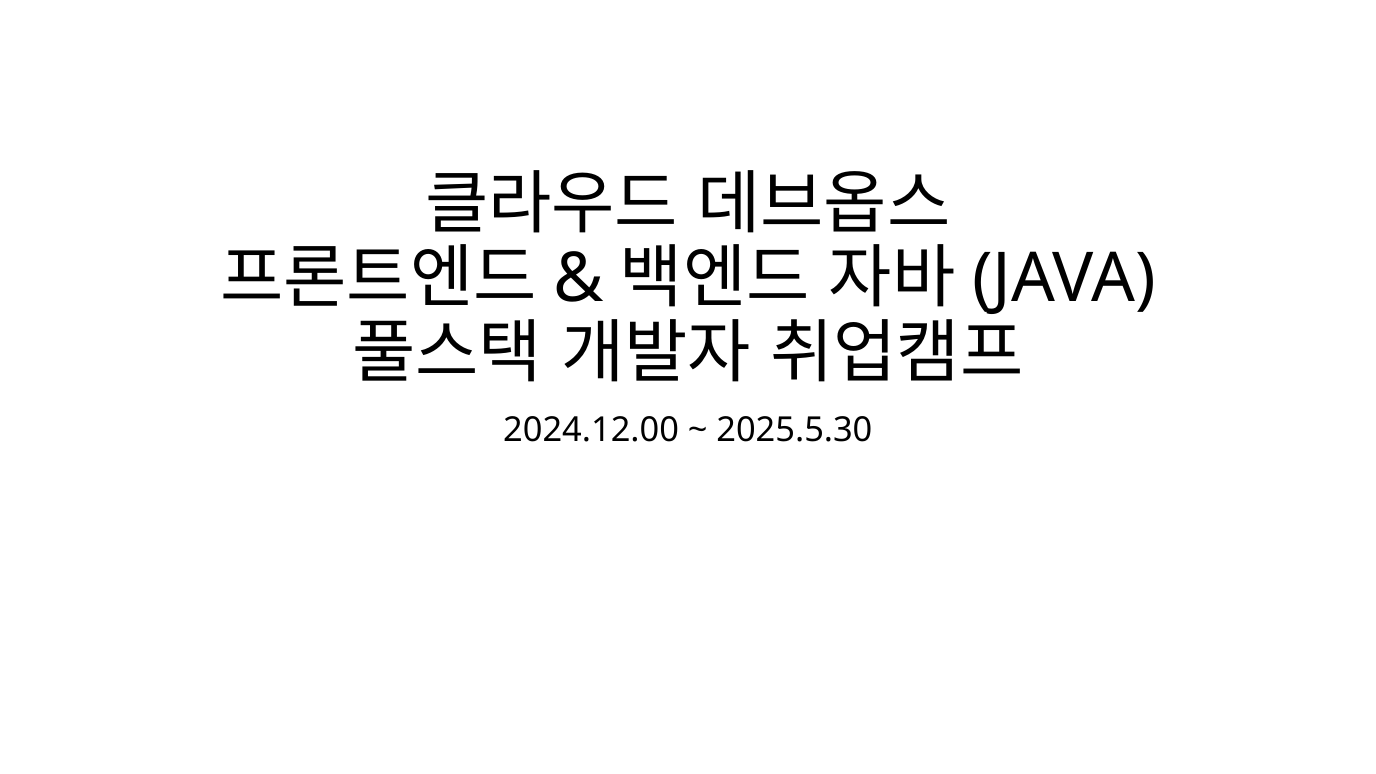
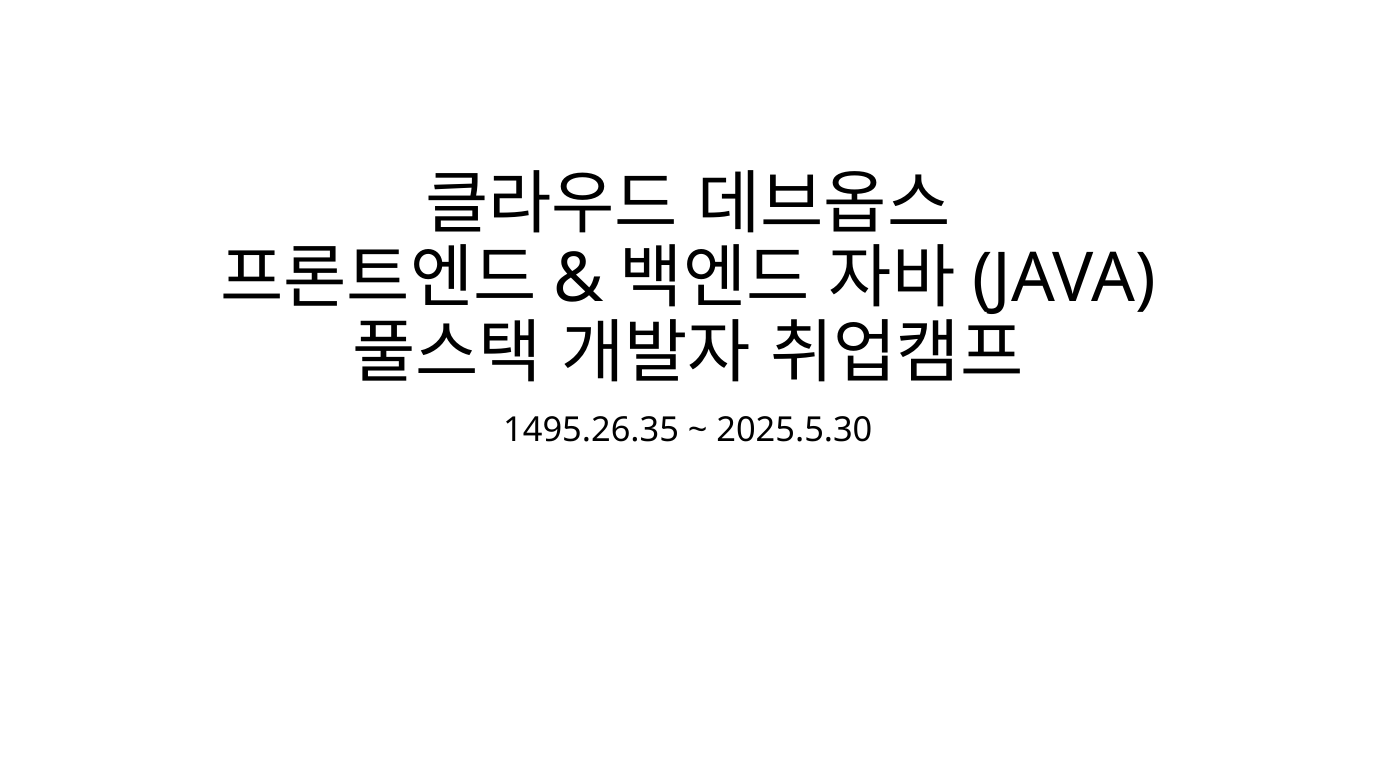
2024.12.00: 2024.12.00 -> 1495.26.35 (591, 430)
